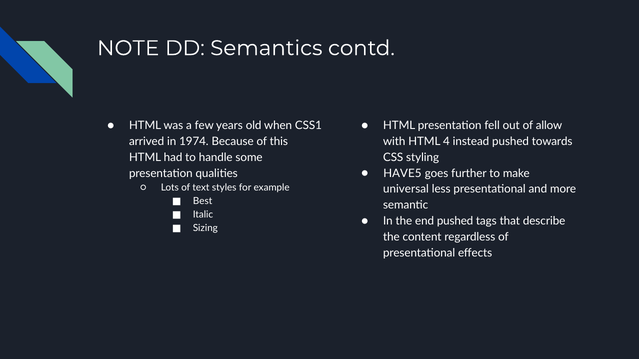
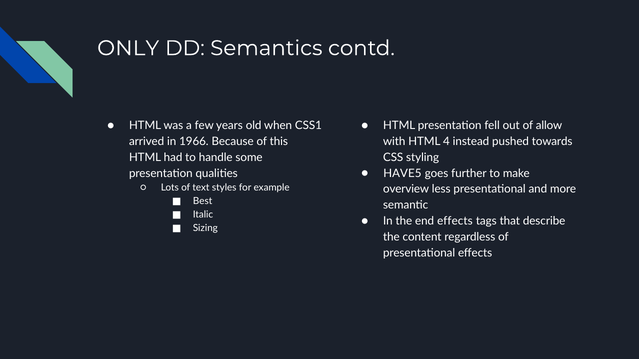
NOTE: NOTE -> ONLY (128, 48)
1974: 1974 -> 1966 (194, 142)
universal: universal -> overview (406, 189)
end pushed: pushed -> effects (455, 221)
